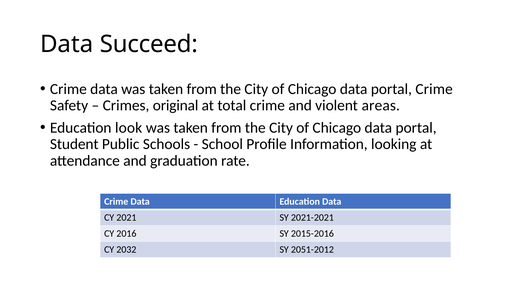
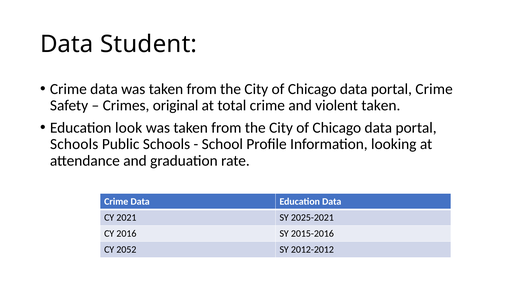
Succeed: Succeed -> Student (149, 44)
violent areas: areas -> taken (381, 106)
Student: Student -> Schools (74, 144)
2021-2021: 2021-2021 -> 2025-2021 (312, 218)
2032: 2032 -> 2052 (126, 250)
2051-2012: 2051-2012 -> 2012-2012 (312, 250)
